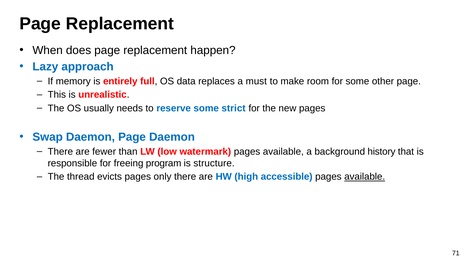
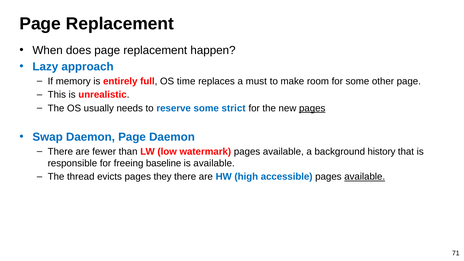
data: data -> time (186, 81)
pages underline: none -> present (312, 108)
program: program -> baseline (164, 163)
is structure: structure -> available (214, 163)
only: only -> they (163, 177)
